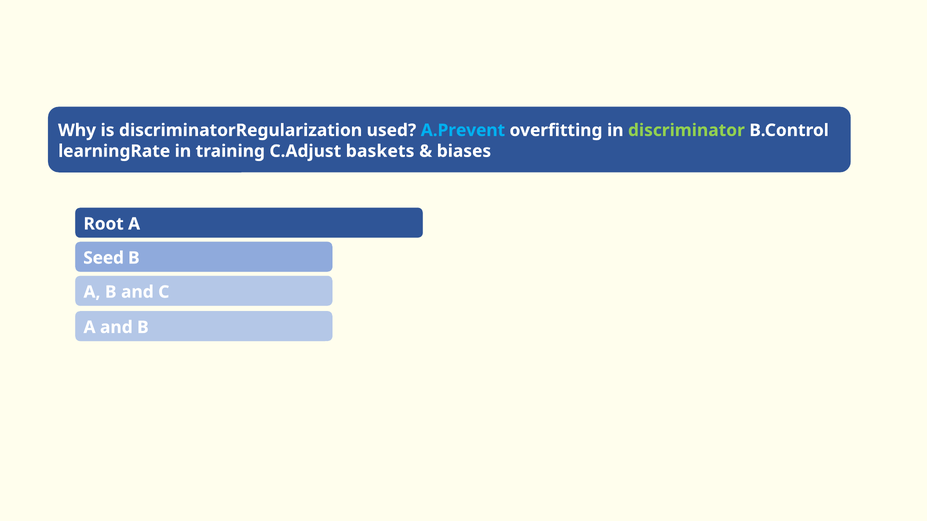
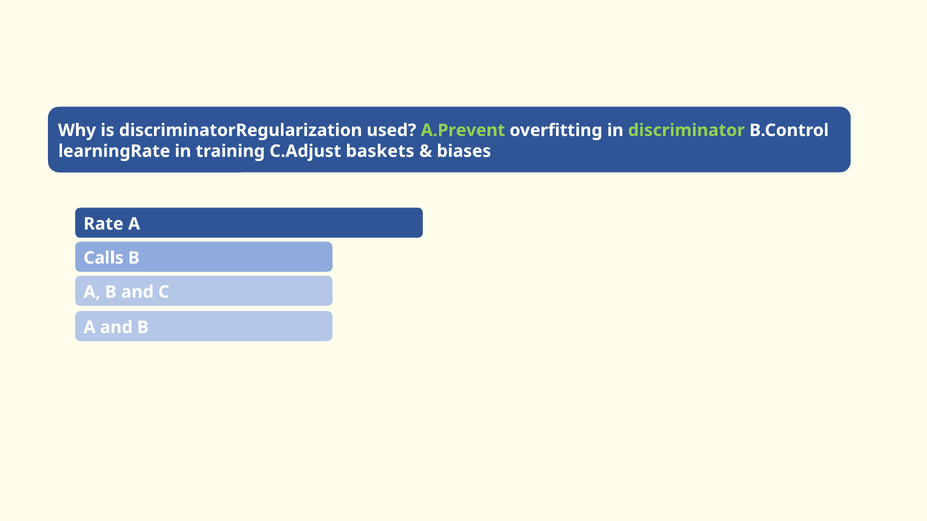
A.Prevent colour: light blue -> light green (463, 130)
Root: Root -> Rate (103, 224)
Seed: Seed -> Calls (104, 258)
